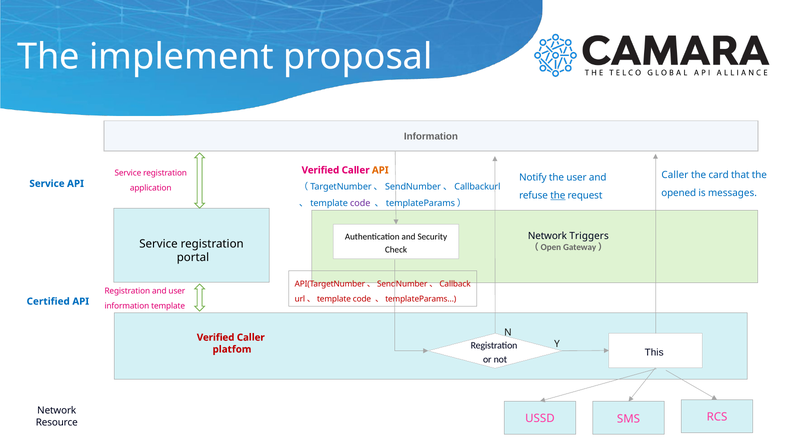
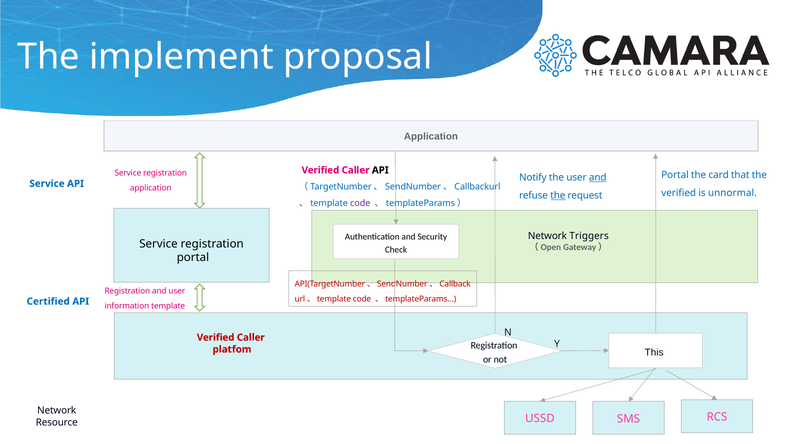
Information: Information -> Application (431, 137)
API colour: orange -> black (380, 170)
Caller: Caller -> Portal (675, 175)
and underline: none -> present (598, 178)
opened: opened -> verified (679, 193)
messages: messages -> unnormal (732, 193)
